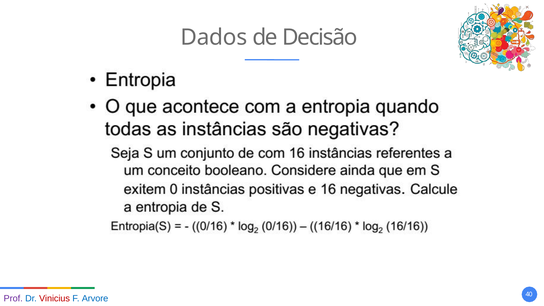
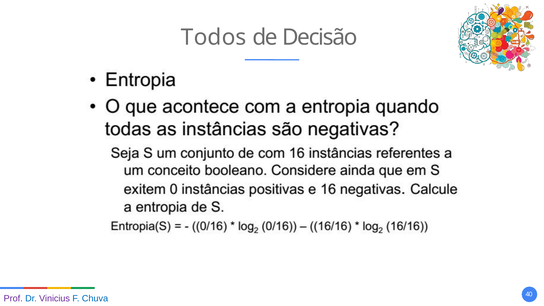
Dados: Dados -> Todos (214, 37)
Vinicius colour: red -> purple (55, 298)
Arvore: Arvore -> Chuva (95, 298)
